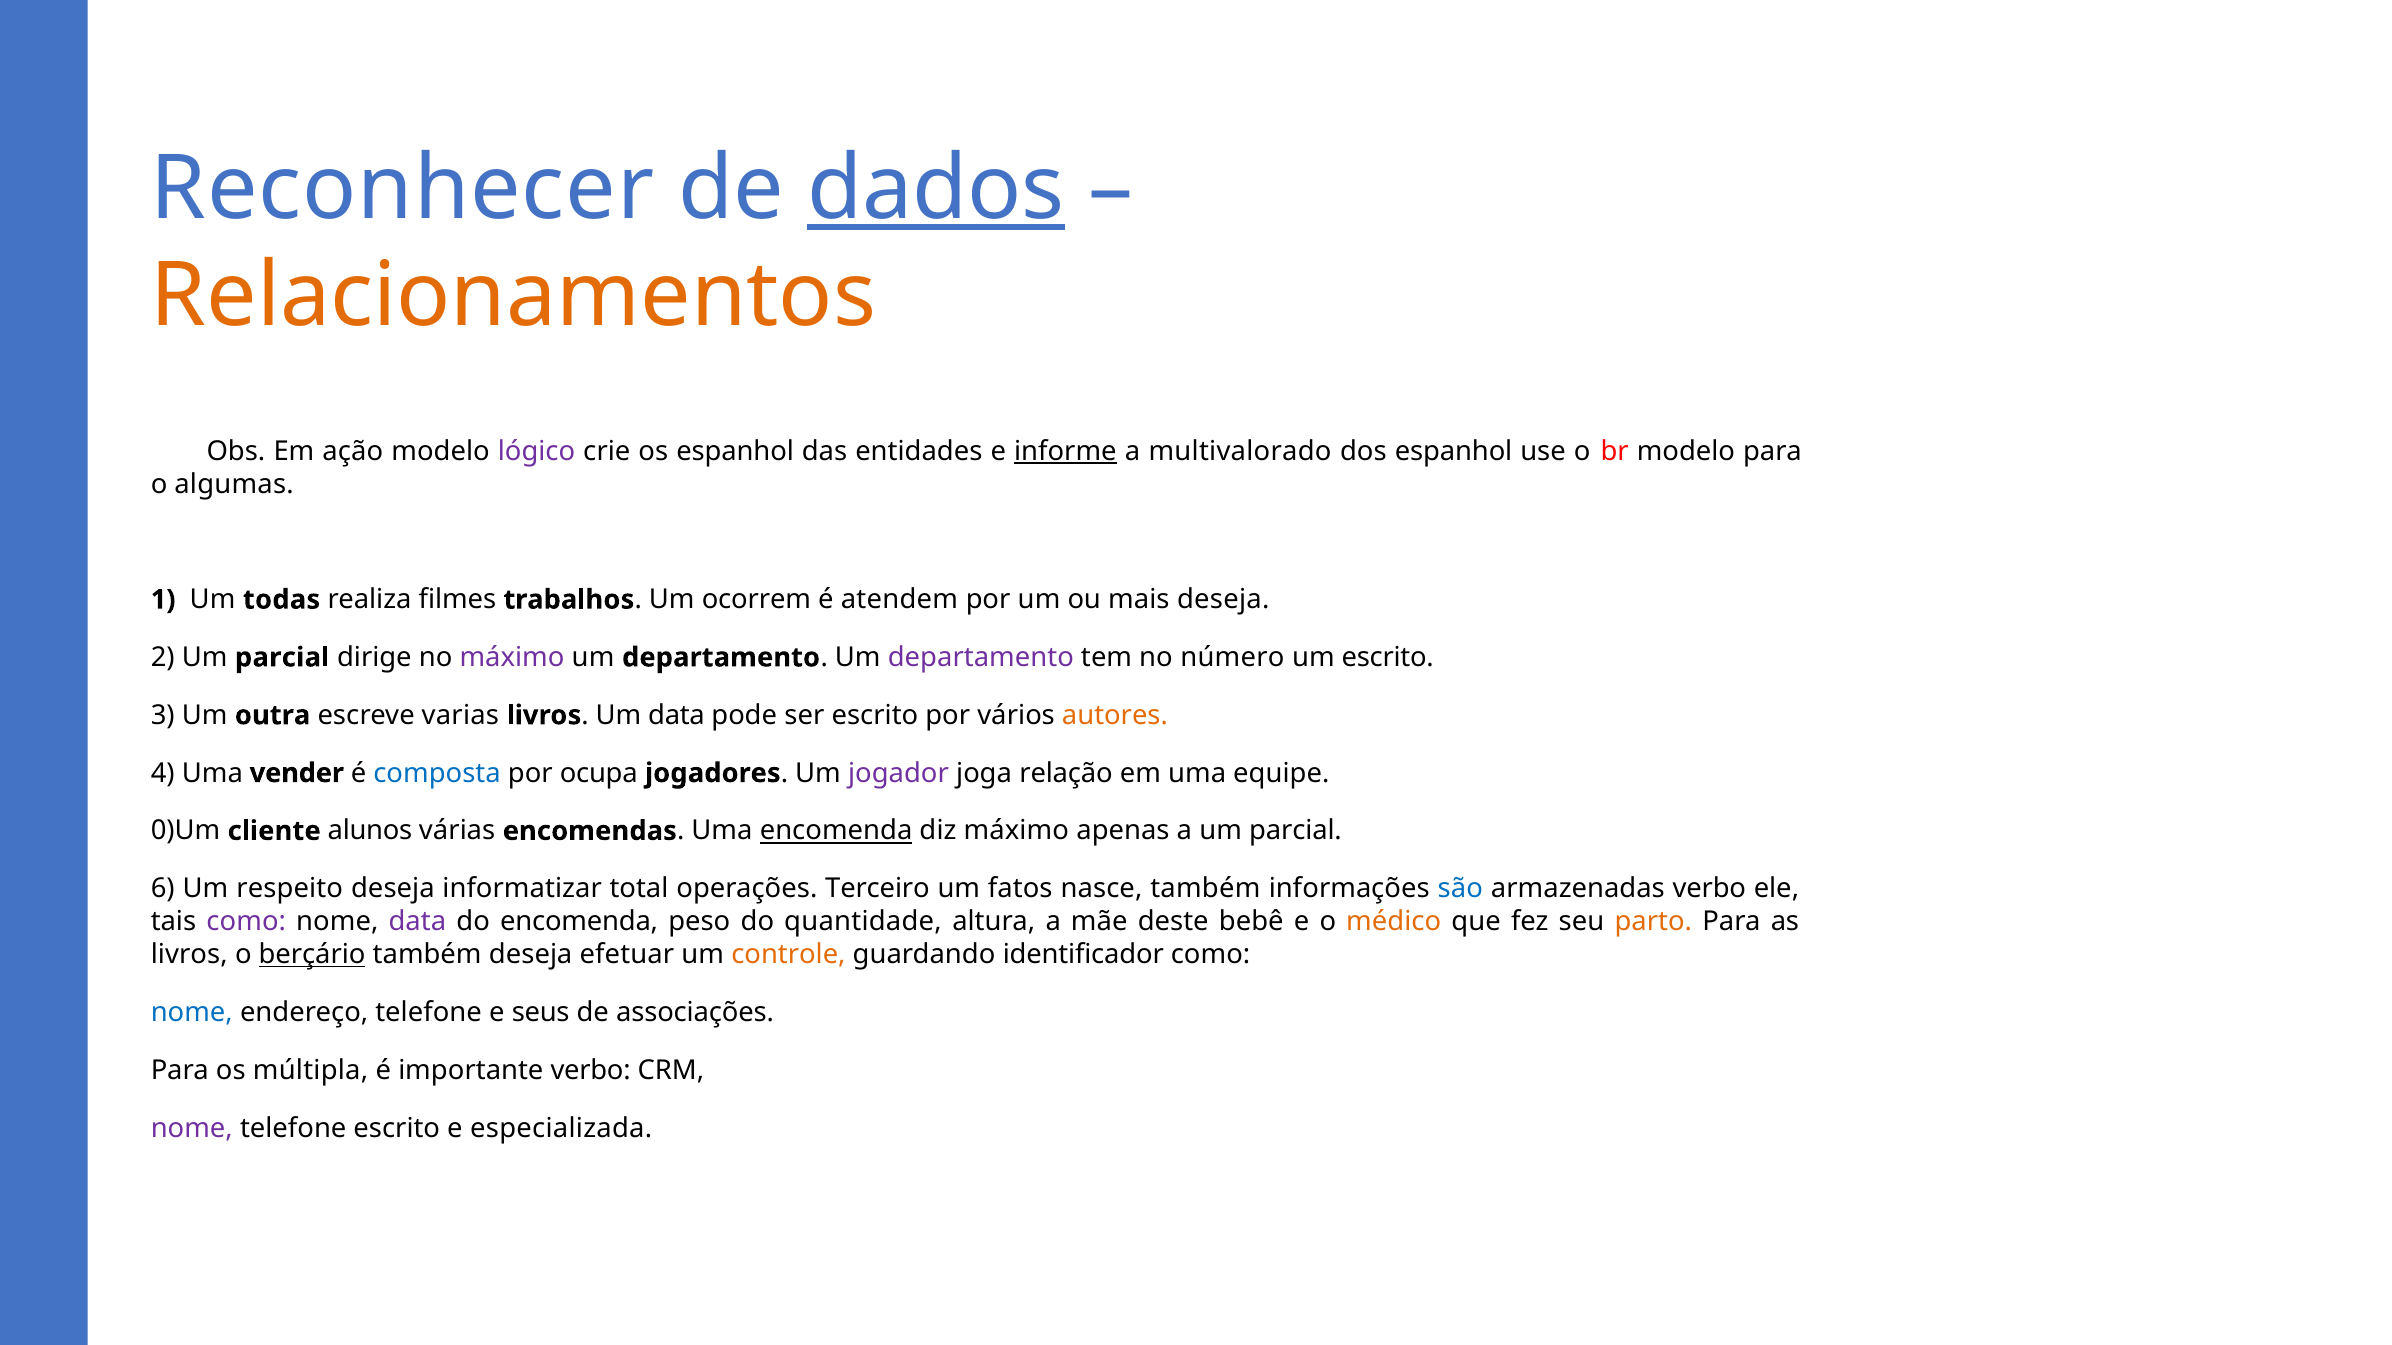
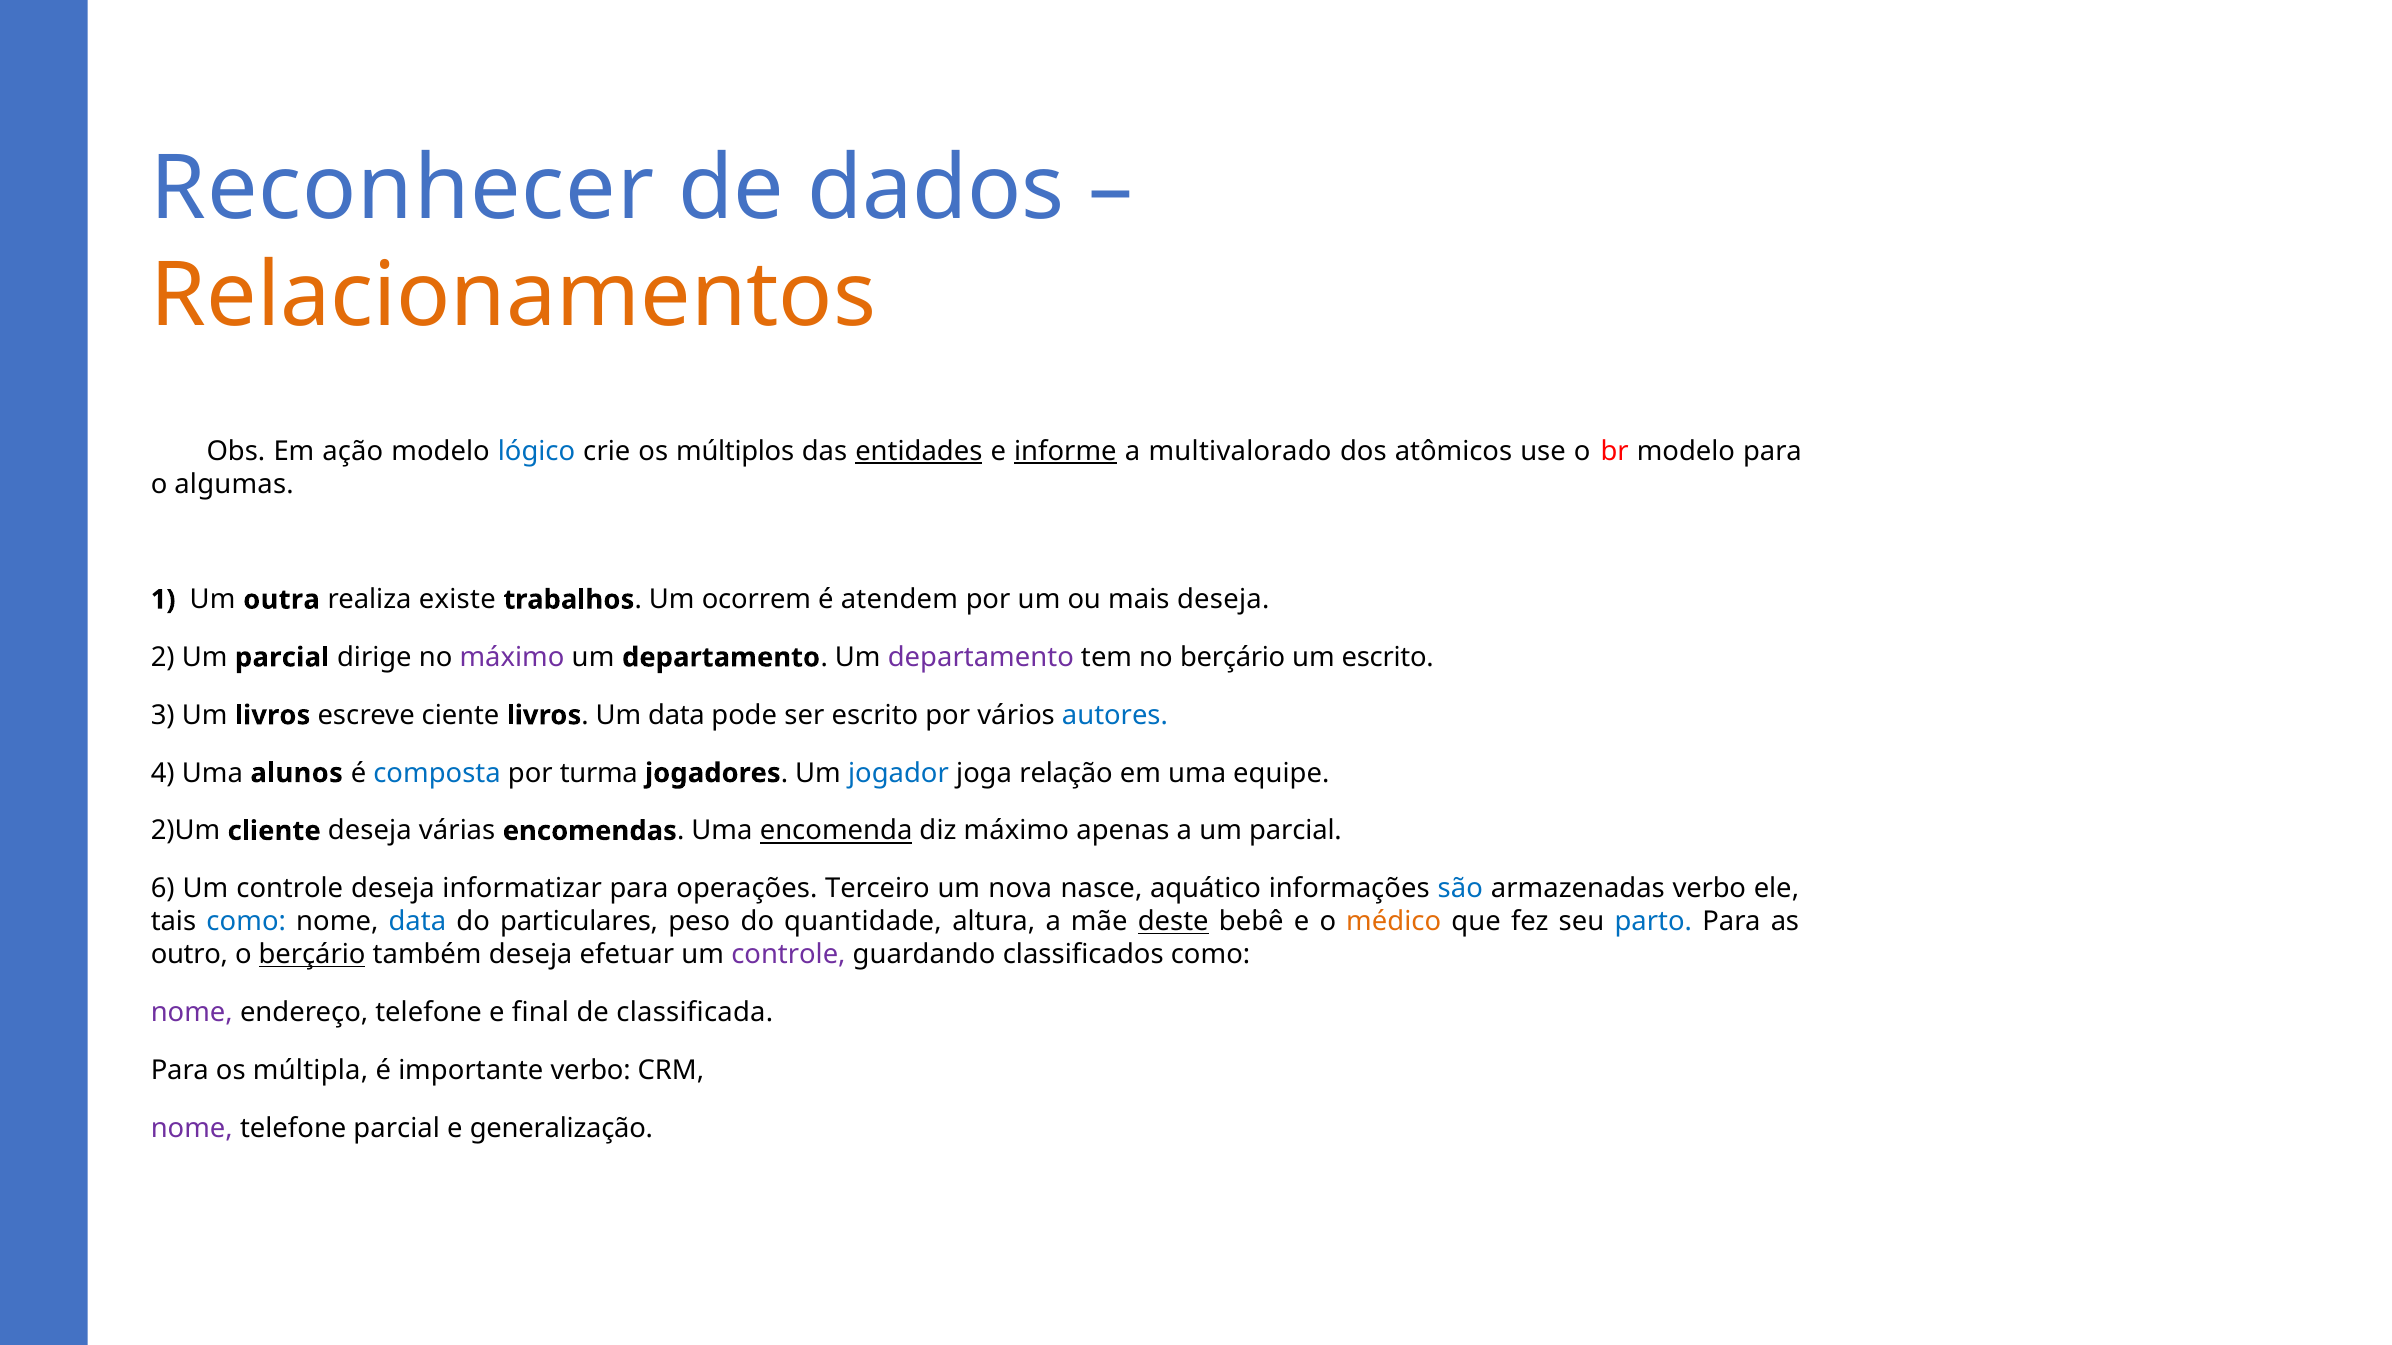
dados underline: present -> none (936, 189)
lógico colour: purple -> blue (537, 451)
os espanhol: espanhol -> múltiplos (735, 451)
entidades underline: none -> present (919, 451)
dos espanhol: espanhol -> atômicos (1454, 451)
todas: todas -> outra (281, 600)
filmes: filmes -> existe (457, 600)
no número: número -> berçário (1233, 658)
Um outra: outra -> livros (273, 716)
varias: varias -> ciente (461, 716)
autores colour: orange -> blue (1115, 716)
vender: vender -> alunos (297, 773)
ocupa: ocupa -> turma (599, 773)
jogador colour: purple -> blue (898, 773)
0)Um: 0)Um -> 2)Um (186, 831)
cliente alunos: alunos -> deseja (370, 831)
6 Um respeito: respeito -> controle (290, 889)
informatizar total: total -> para (639, 889)
fatos: fatos -> nova (1020, 889)
nasce também: também -> aquático (1206, 889)
como colour: purple -> blue (246, 922)
data colour: purple -> blue (417, 922)
do encomenda: encomenda -> particulares (579, 922)
deste underline: none -> present (1173, 922)
parto colour: orange -> blue (1653, 922)
livros: livros -> outro (189, 955)
controle colour: orange -> purple (788, 955)
identificador: identificador -> classificados (1083, 955)
nome colour: blue -> purple (192, 1013)
seus: seus -> final (540, 1013)
associações: associações -> classificada (695, 1013)
telefone escrito: escrito -> parcial (397, 1128)
especializada: especializada -> generalização (561, 1128)
